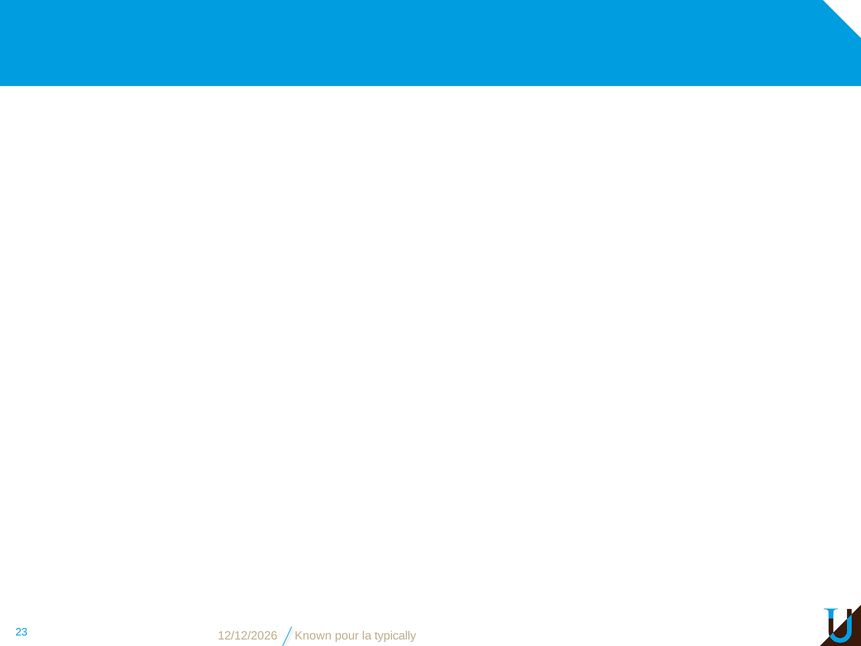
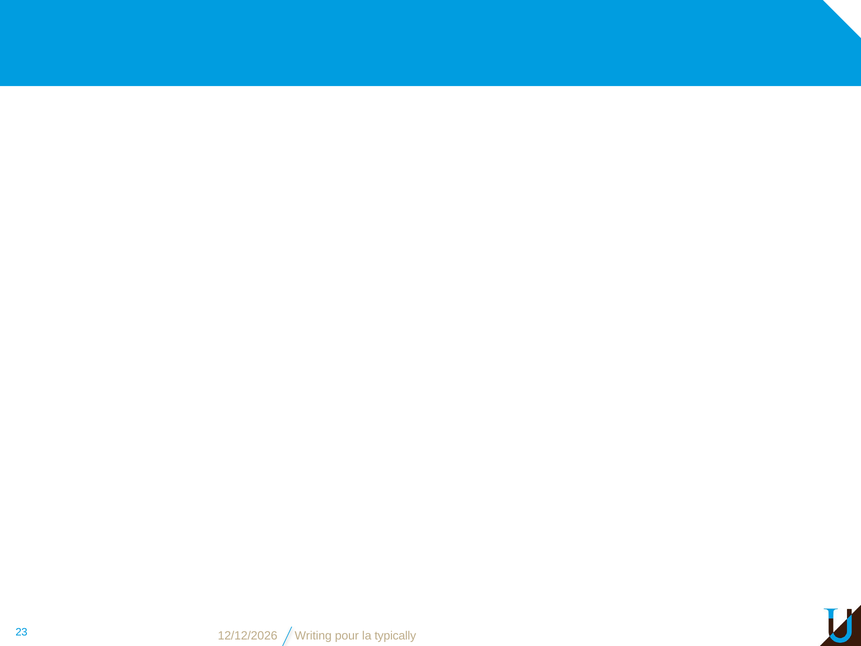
Known: Known -> Writing (313, 635)
